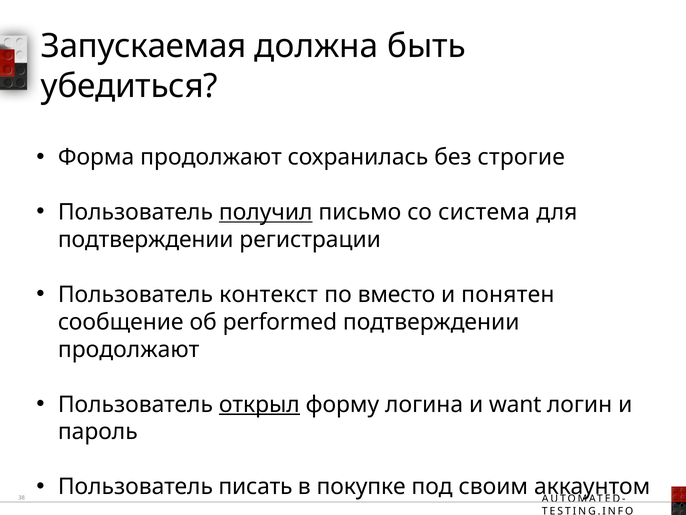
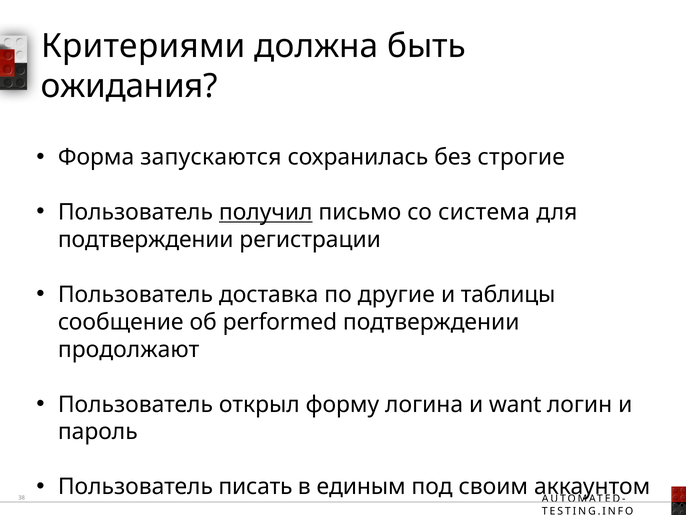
Запускаемая: Запускаемая -> Критериями (143, 46)
убедиться: убедиться -> ожидания (129, 86)
Форма продолжают: продолжают -> запускаются (211, 157)
контекст: контекст -> доставка (269, 294)
вместо: вместо -> другие (396, 294)
понятен: понятен -> таблицы (508, 294)
открыл underline: present -> none (259, 404)
покупке: покупке -> единым (361, 486)
